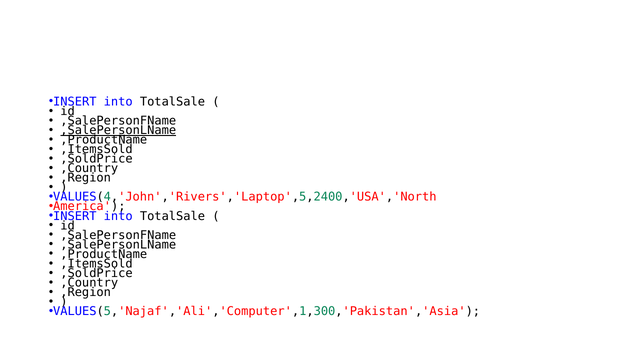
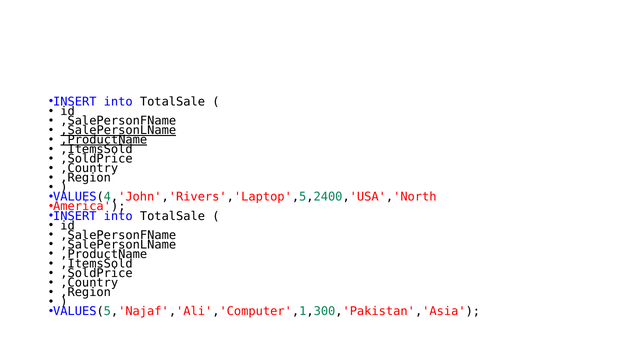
,ProductName underline: none -> present (104, 140)
